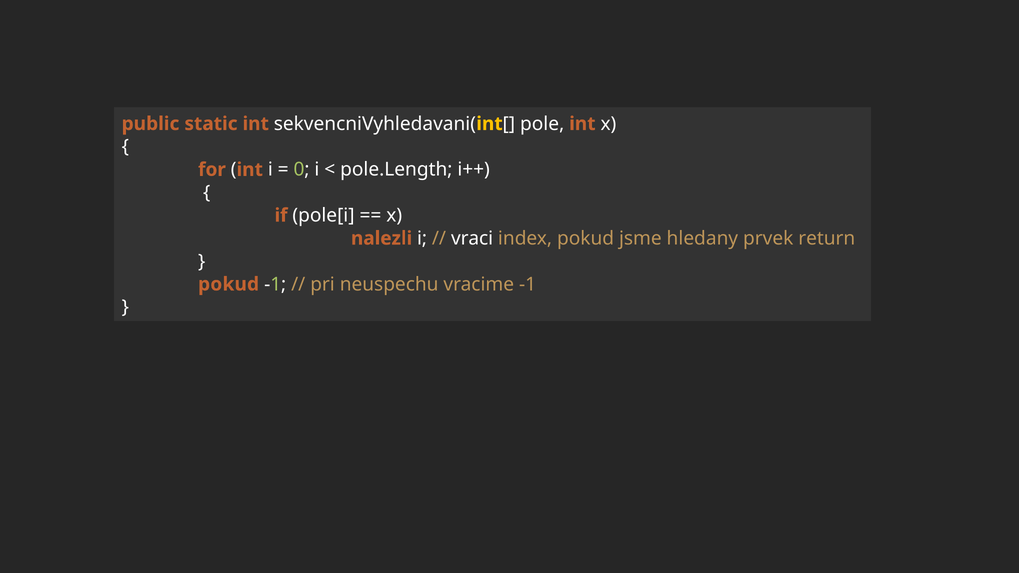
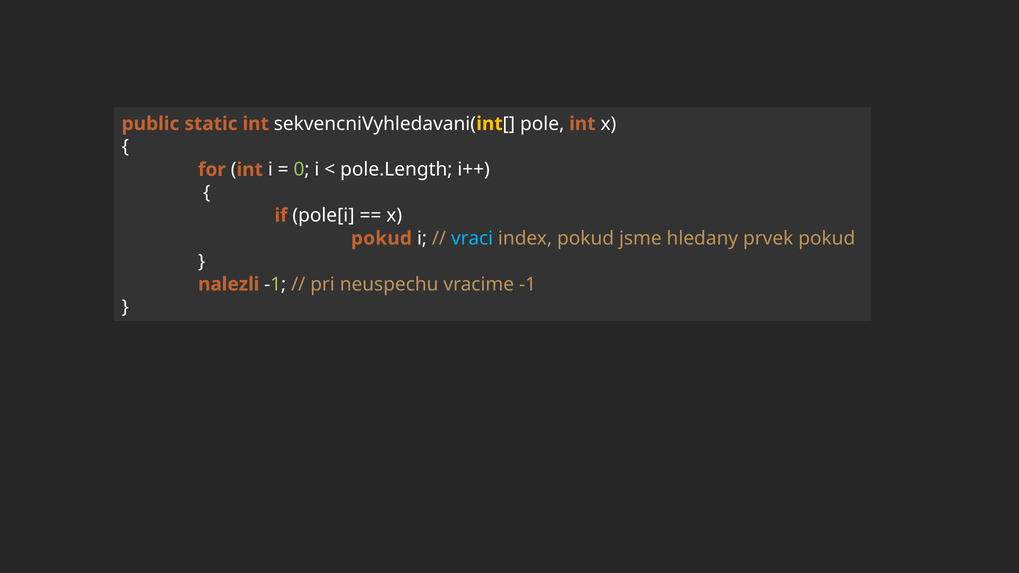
nalezli: nalezli -> pokud (381, 238)
vraci colour: white -> light blue (472, 238)
prvek return: return -> pokud (827, 238)
pokud: pokud -> nalezli (229, 284)
